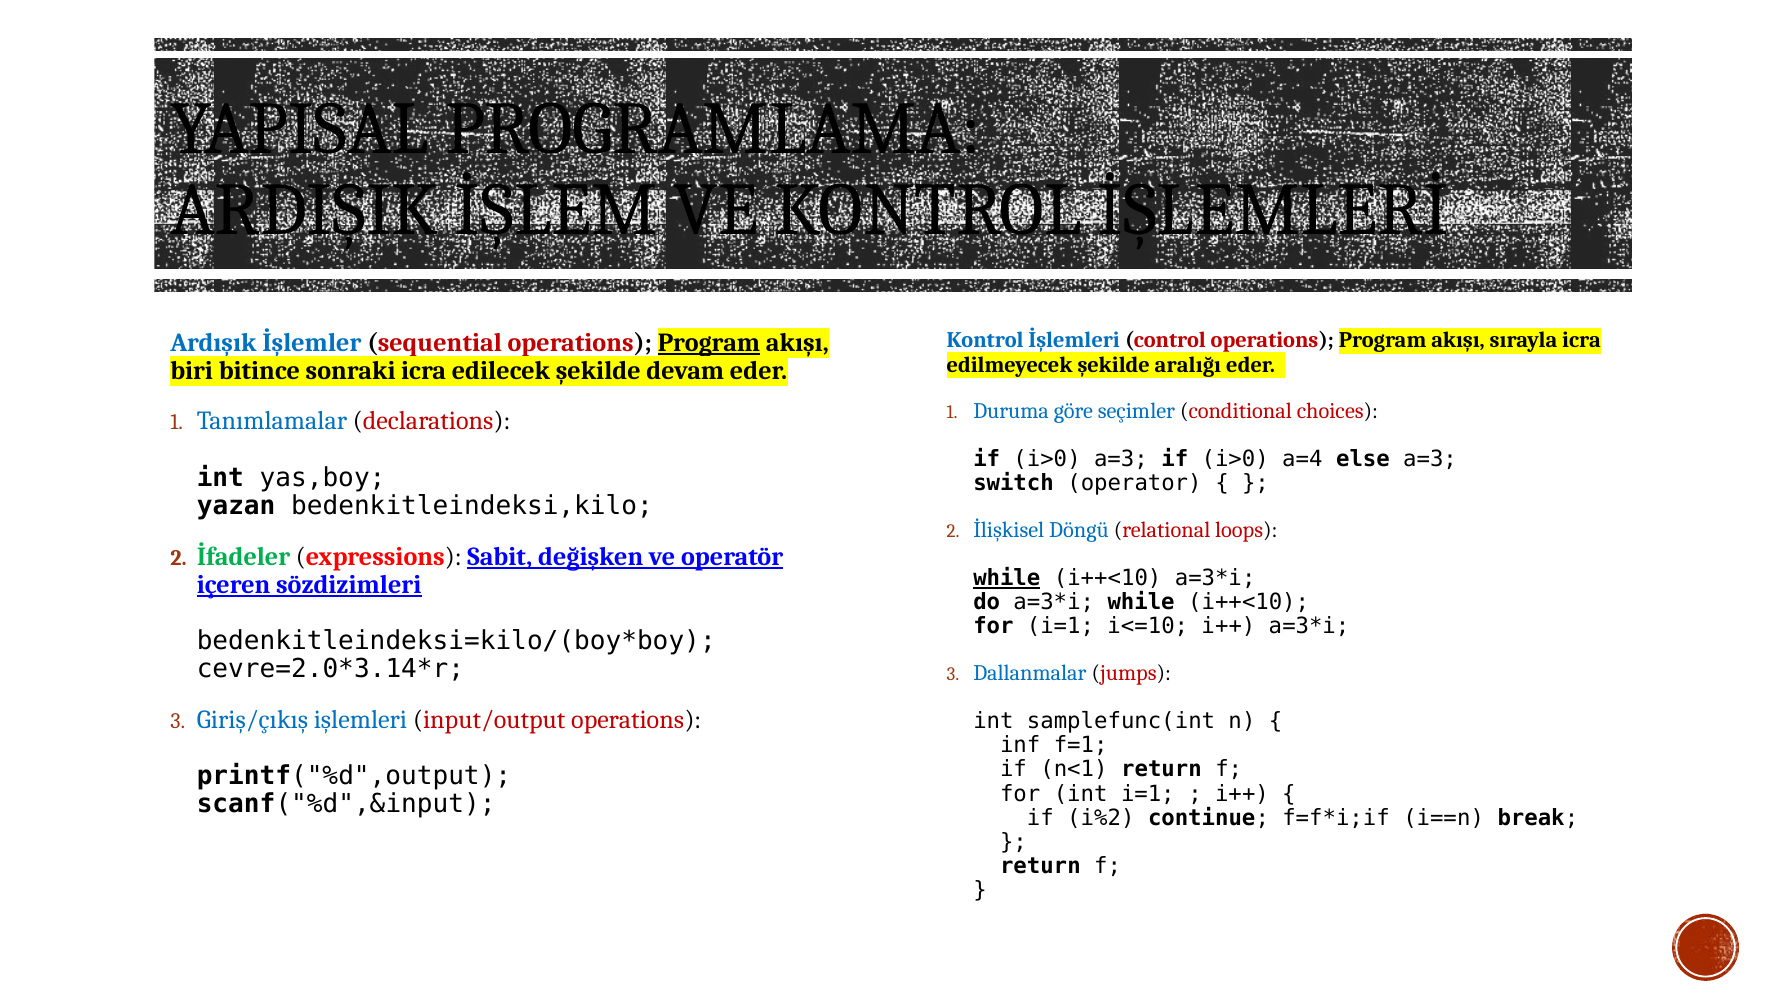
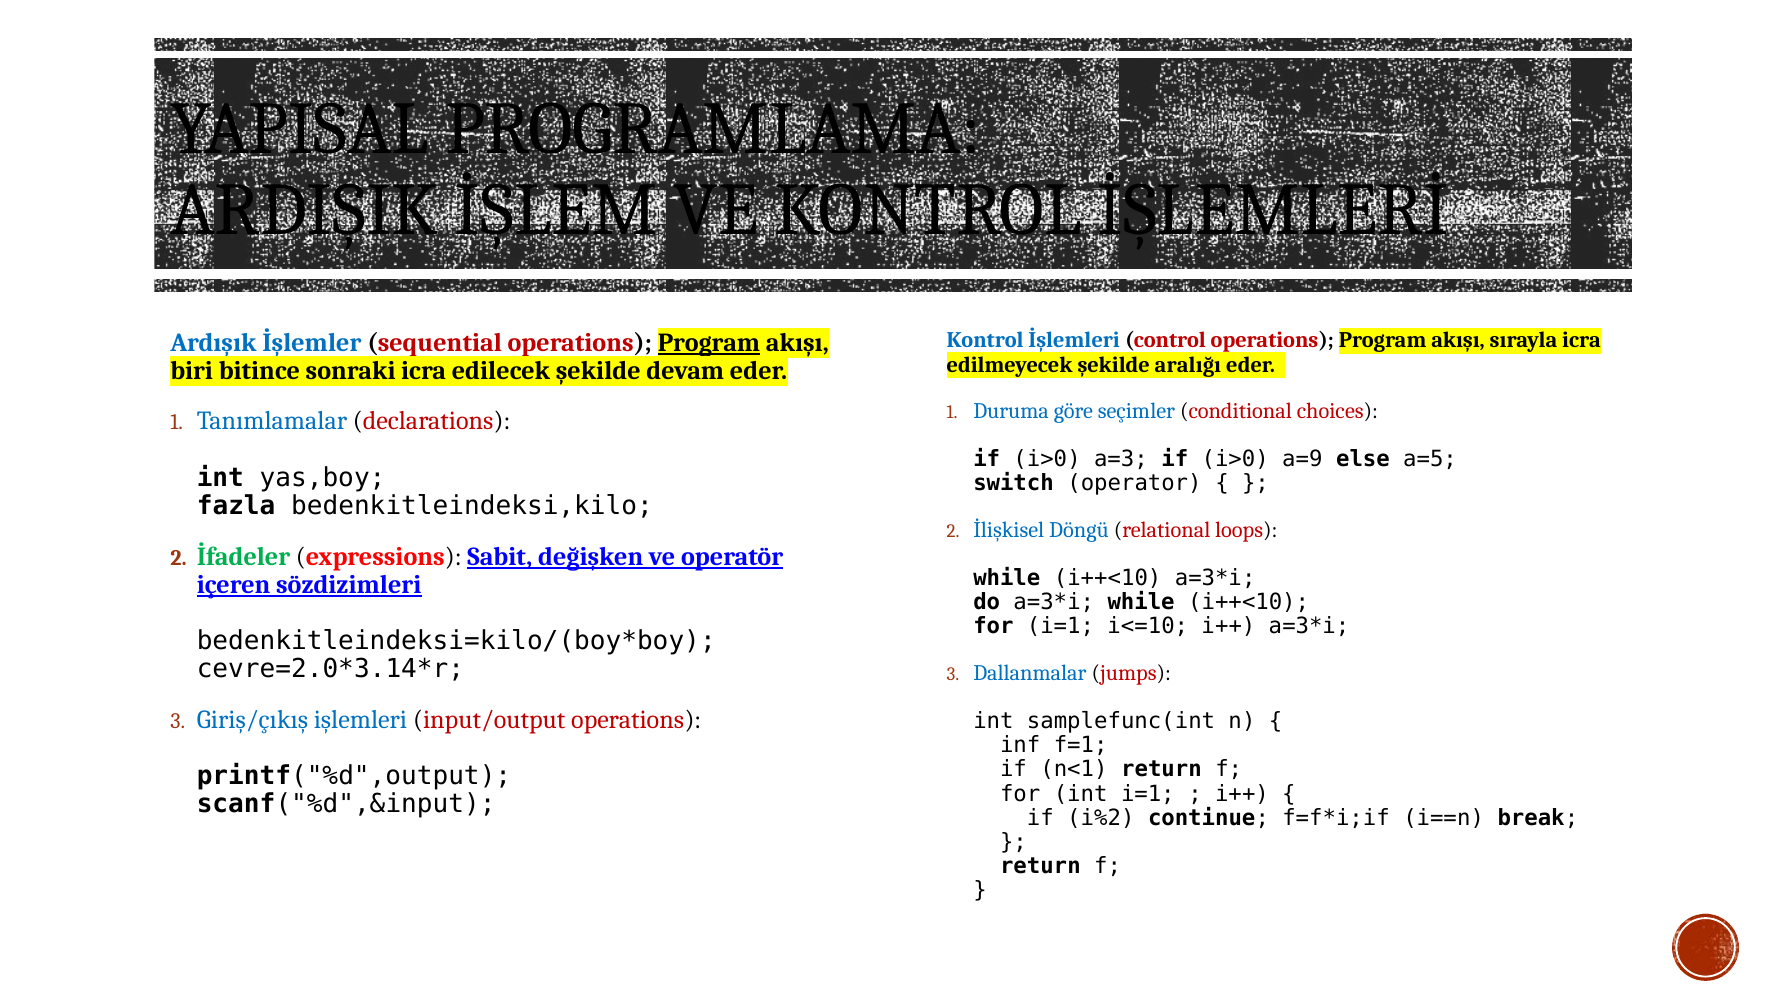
a=4: a=4 -> a=9 (1302, 459)
else a=3: a=3 -> a=5 (1430, 459)
yazan: yazan -> fazla (236, 506)
while underline: present -> none (1007, 578)
